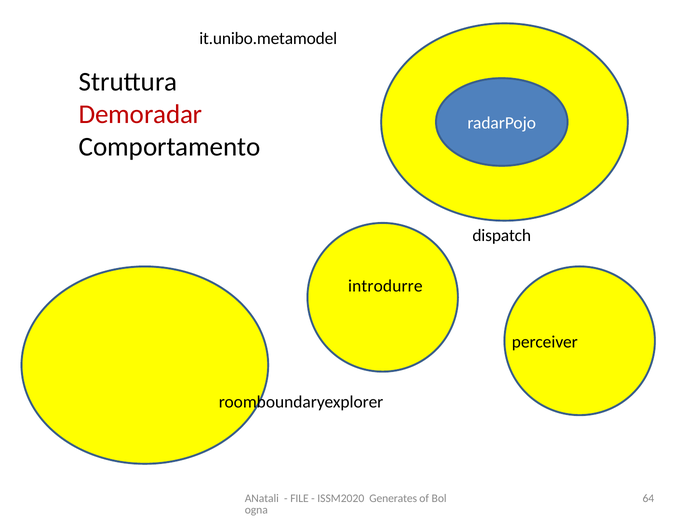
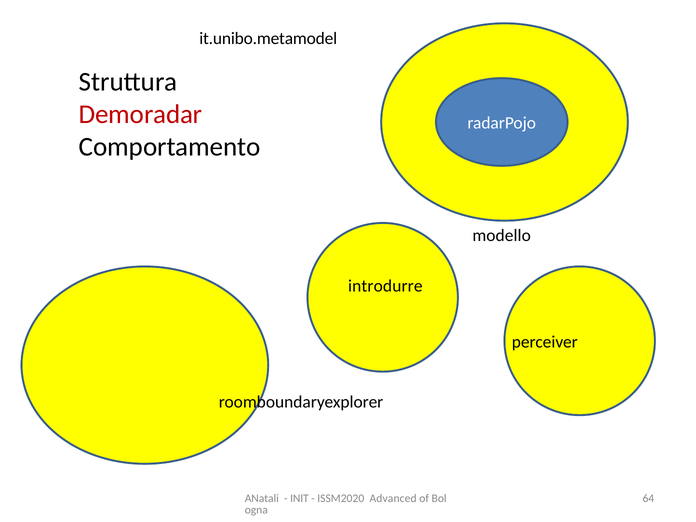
dispatch: dispatch -> modello (502, 236)
FILE: FILE -> INIT (299, 498)
Generates: Generates -> Advanced (393, 498)
